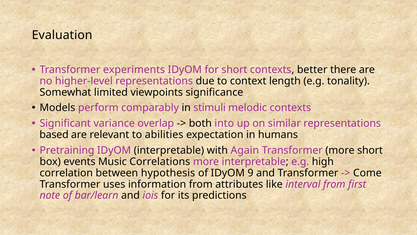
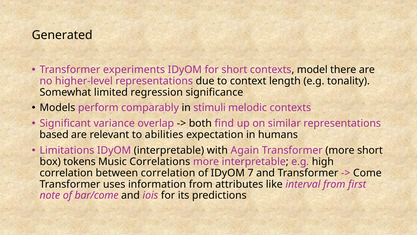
Evaluation: Evaluation -> Generated (62, 35)
better: better -> model (312, 70)
viewpoints: viewpoints -> regression (157, 92)
into: into -> find (224, 123)
Pretraining: Pretraining -> Limitations (67, 150)
events: events -> tokens (80, 161)
between hypothesis: hypothesis -> correlation (168, 173)
9: 9 -> 7 (251, 173)
bar/learn: bar/learn -> bar/come (97, 195)
